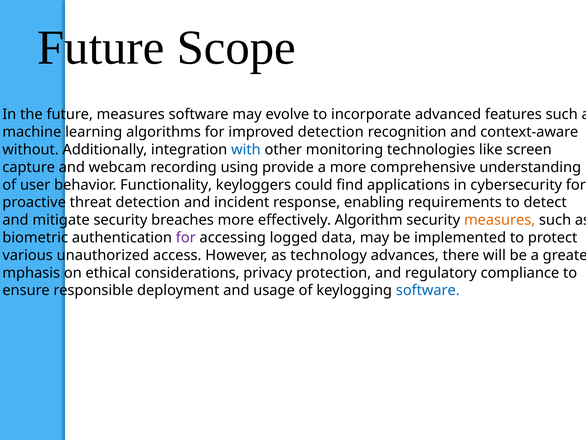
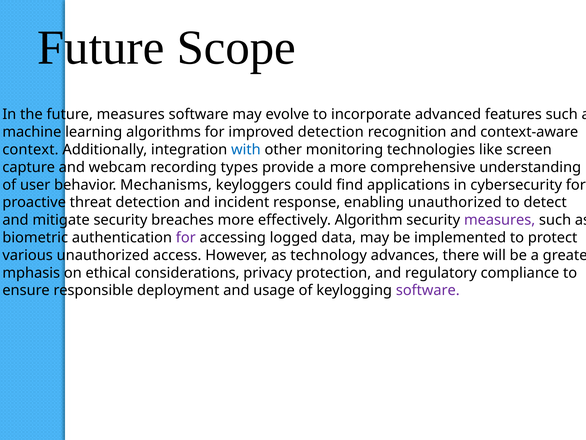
without: without -> context (30, 149)
using: using -> types (239, 167)
Functionality: Functionality -> Mechanisms (166, 185)
enabling requirements: requirements -> unauthorized (455, 202)
measures colour: orange -> purple (500, 220)
software colour: blue -> purple (428, 290)
